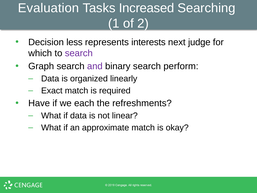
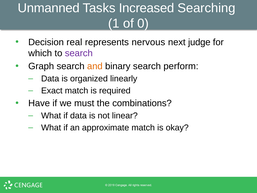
Evaluation: Evaluation -> Unmanned (49, 8)
2: 2 -> 0 (143, 24)
less: less -> real (74, 42)
interests: interests -> nervous (148, 42)
and colour: purple -> orange (95, 66)
each: each -> must (84, 103)
refreshments: refreshments -> combinations (142, 103)
